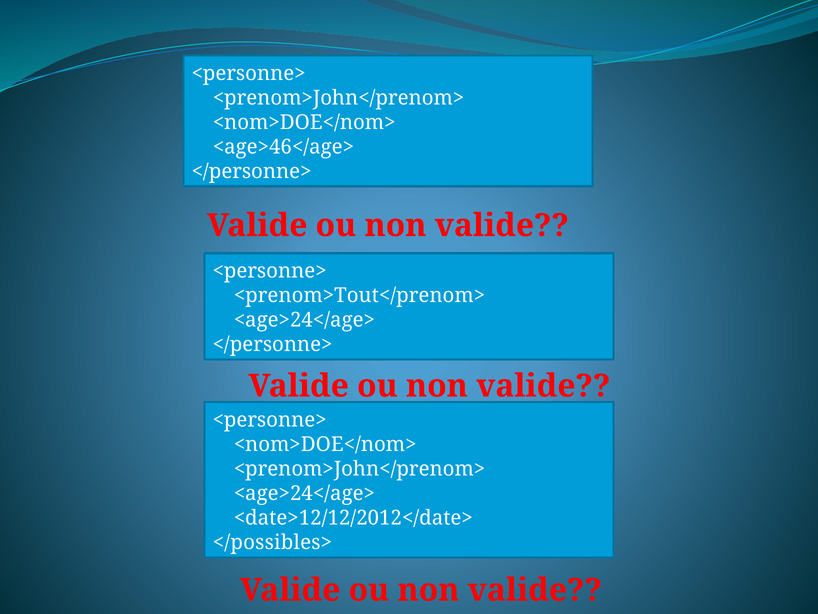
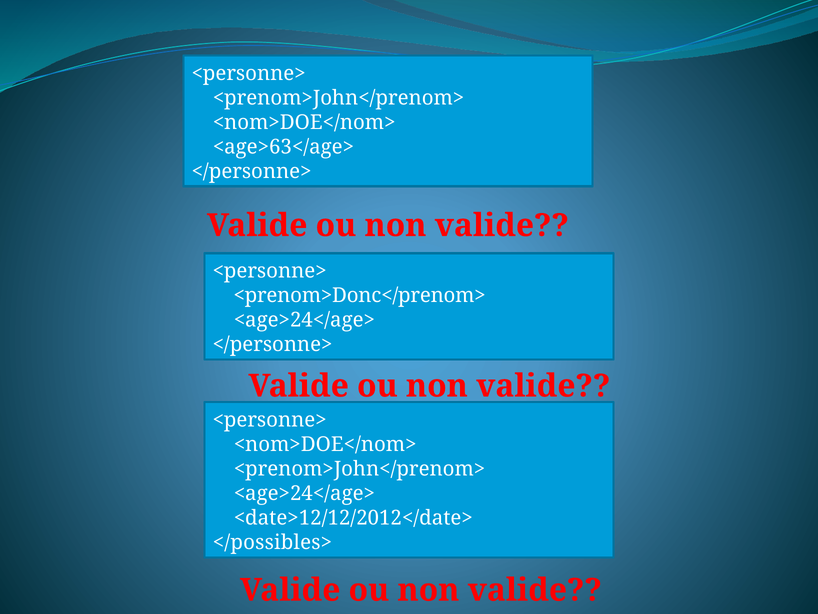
<age>46</age>: <age>46</age> -> <age>63</age> (283, 147)
<prenom>Tout</prenom>: <prenom>Tout</prenom> -> <prenom>Donc</prenom> (360, 295)
